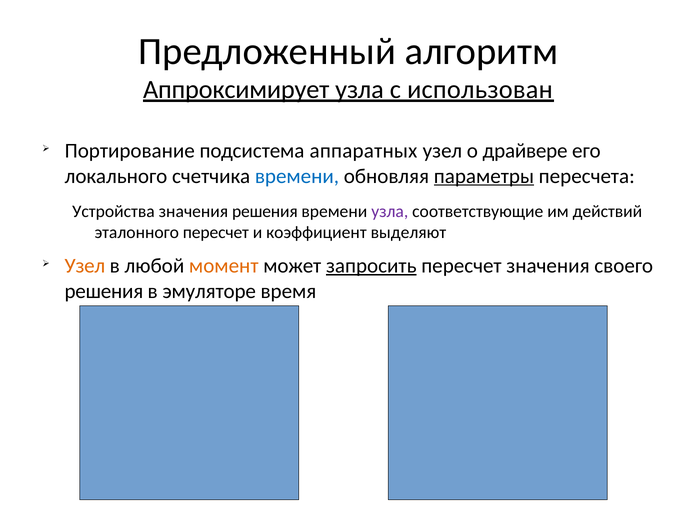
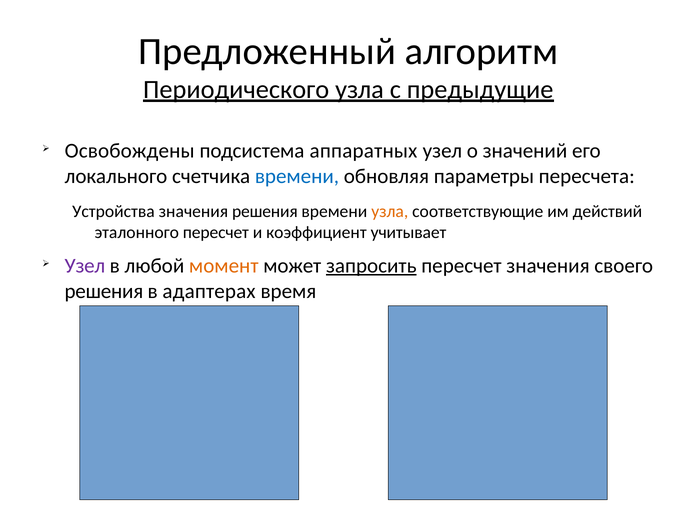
Аппроксимирует: Аппроксимирует -> Периодического (236, 89)
использован: использован -> предыдущие (480, 89)
Портирование: Портирование -> Освобождены (130, 151)
драйвере: драйвере -> значений (525, 151)
параметры underline: present -> none (484, 176)
узла colour: purple -> orange (390, 212)
выделяют: выделяют -> учитывает (408, 233)
Узел colour: orange -> purple (85, 266)
эмуляторе: эмуляторе -> адаптерах (209, 291)
